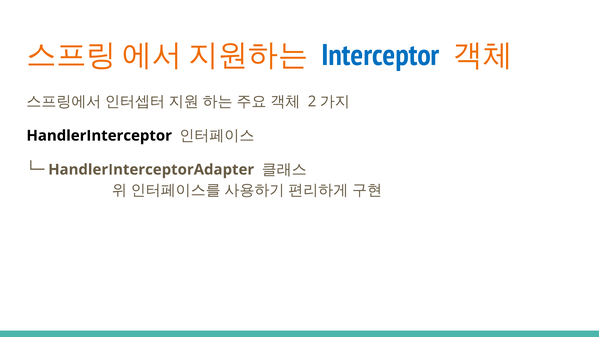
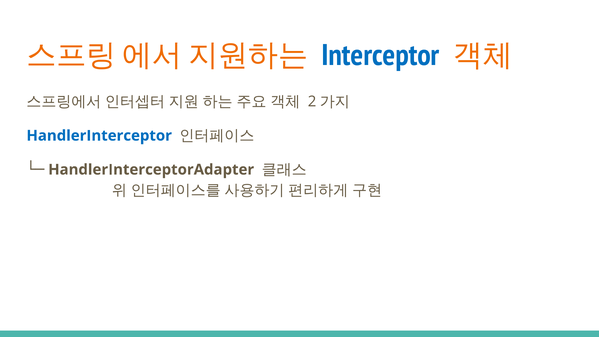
HandlerInterceptor colour: black -> blue (99, 136)
